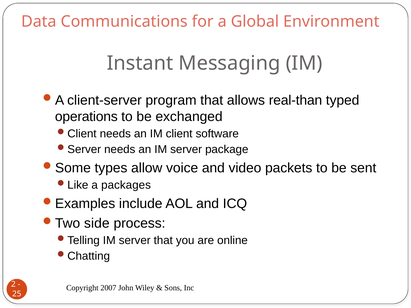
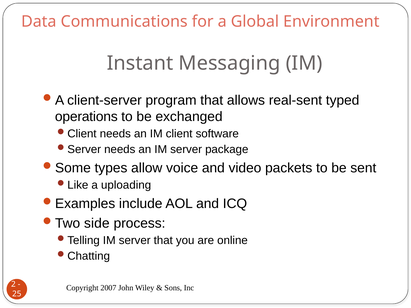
real-than: real-than -> real-sent (295, 100)
packages: packages -> uploading (126, 185)
